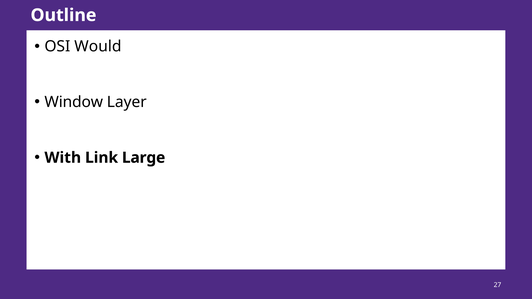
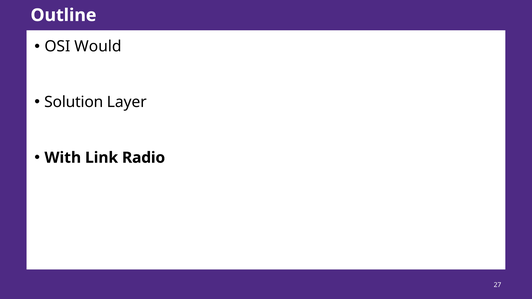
Window: Window -> Solution (74, 102)
Large: Large -> Radio (144, 158)
